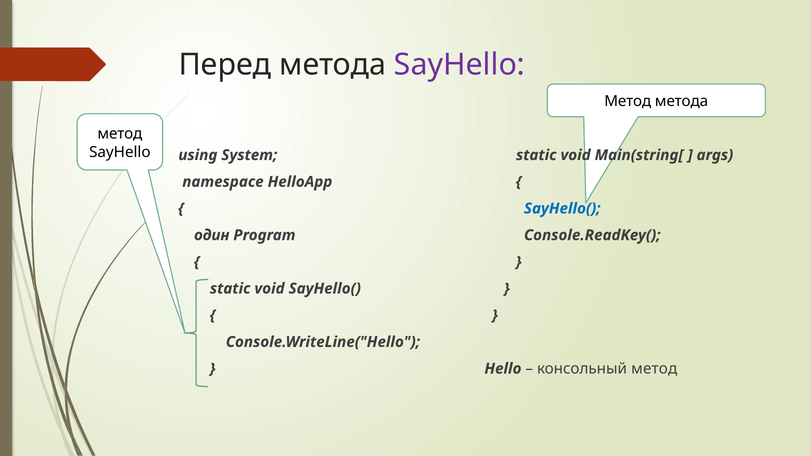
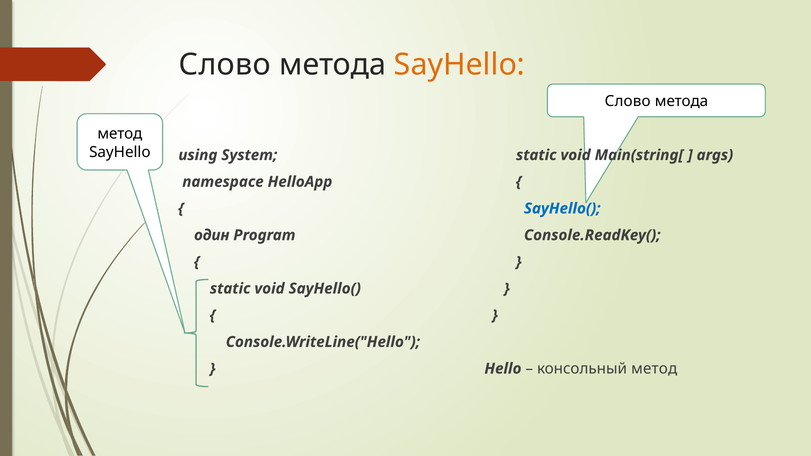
Перед: Перед -> Слово (225, 65)
SayHello colour: purple -> orange (460, 65)
Метод: Метод -> Слово (628, 102)
